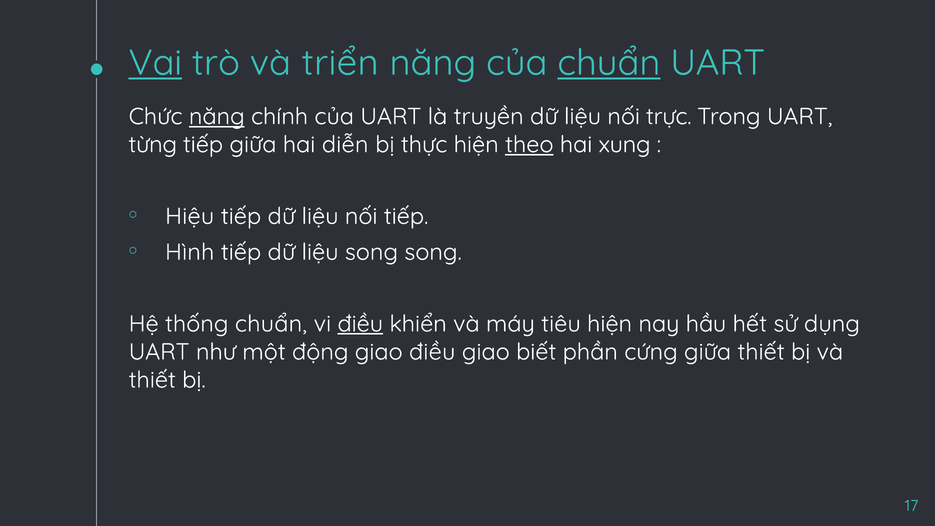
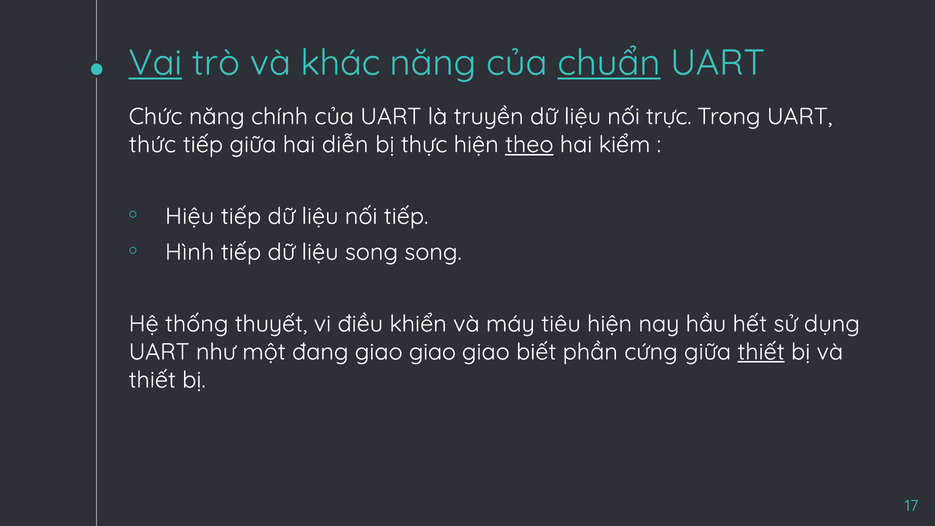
triển: triển -> khác (340, 63)
năng underline: present -> none (217, 116)
từng: từng -> thức (152, 145)
xung: xung -> kiểm (625, 145)
thống chuẩn: chuẩn -> thuyết (271, 324)
điều underline: present -> none (360, 324)
động: động -> đang (320, 352)
điều: điều -> giao (432, 352)
thiết underline: none -> present (761, 352)
